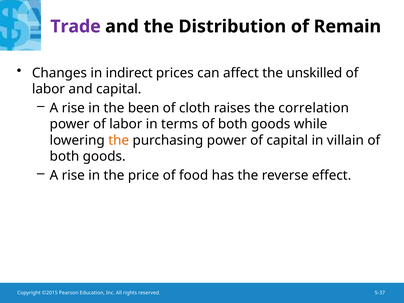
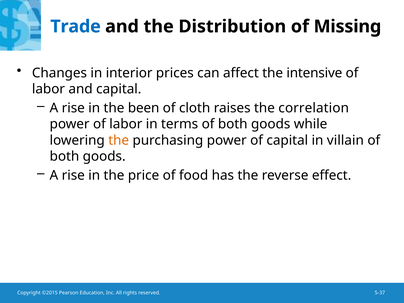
Trade colour: purple -> blue (76, 26)
Remain: Remain -> Missing (347, 26)
indirect: indirect -> interior (129, 73)
unskilled: unskilled -> intensive (314, 73)
